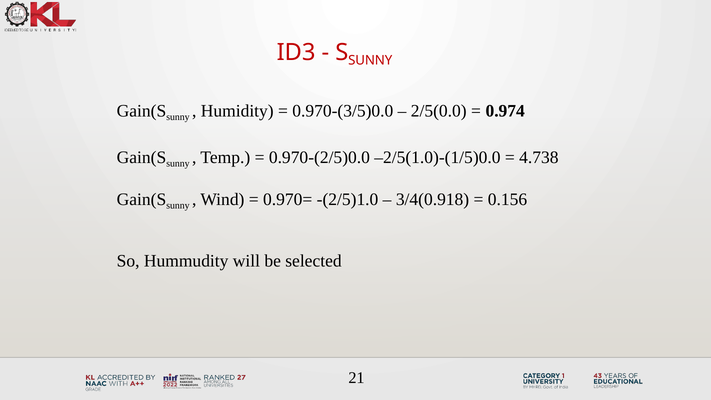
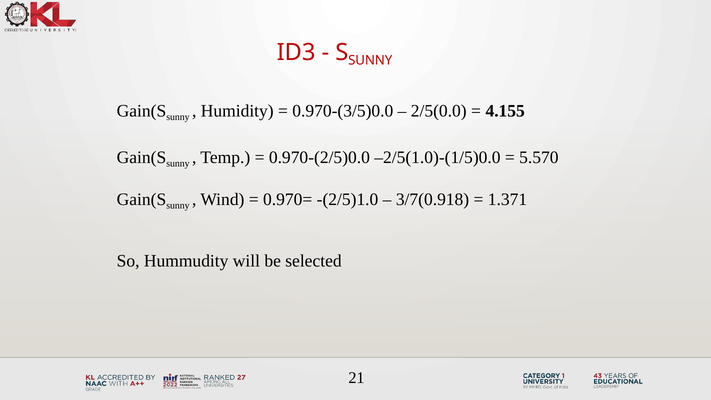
0.974: 0.974 -> 4.155 (505, 111)
4.738: 4.738 -> 5.570 (539, 158)
3/4(0.918: 3/4(0.918 -> 3/7(0.918 (433, 199)
0.156: 0.156 -> 1.371 (507, 199)
